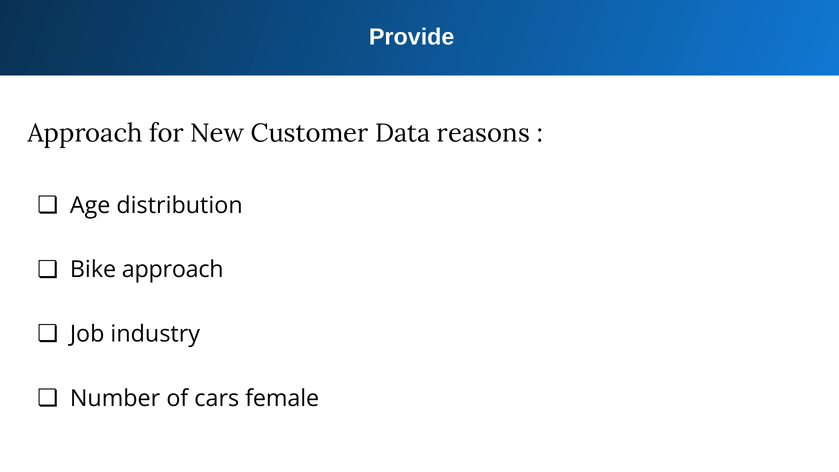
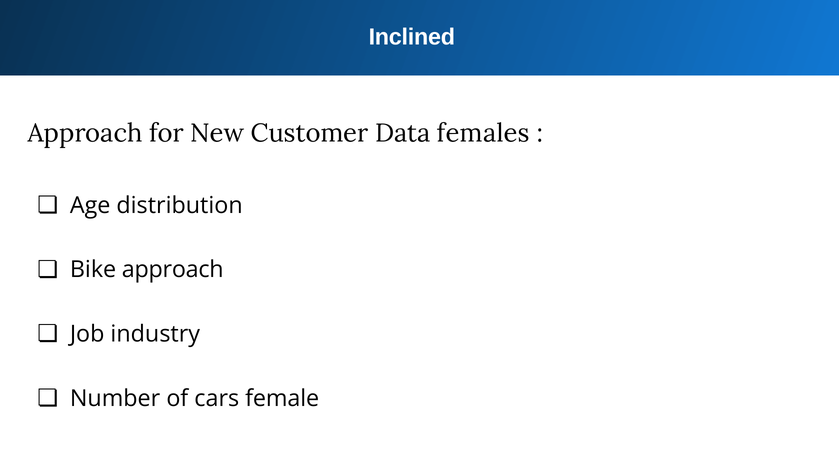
Provide: Provide -> Inclined (412, 37)
reasons: reasons -> females (483, 133)
